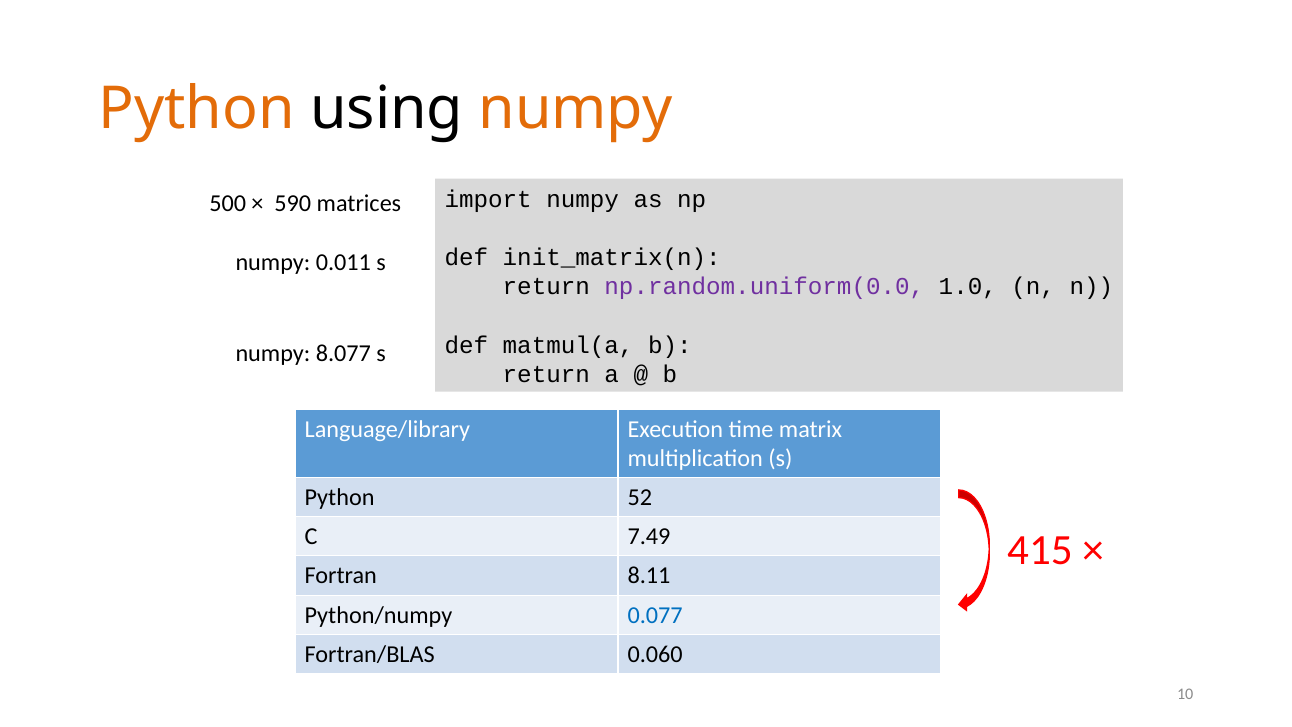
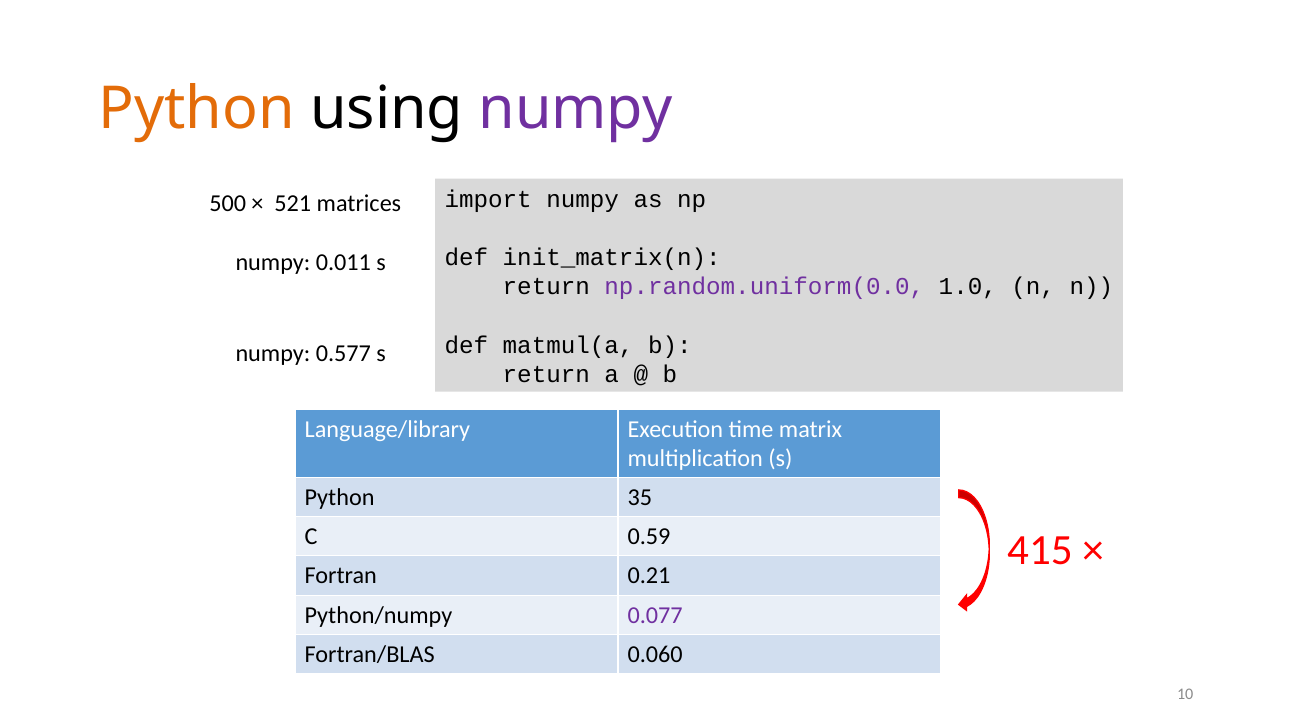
numpy colour: orange -> purple (576, 109)
590: 590 -> 521 (293, 204)
8.077: 8.077 -> 0.577 (343, 354)
52: 52 -> 35 (640, 497)
7.49: 7.49 -> 0.59 (649, 536)
8.11: 8.11 -> 0.21 (649, 576)
0.077 colour: blue -> purple (655, 615)
